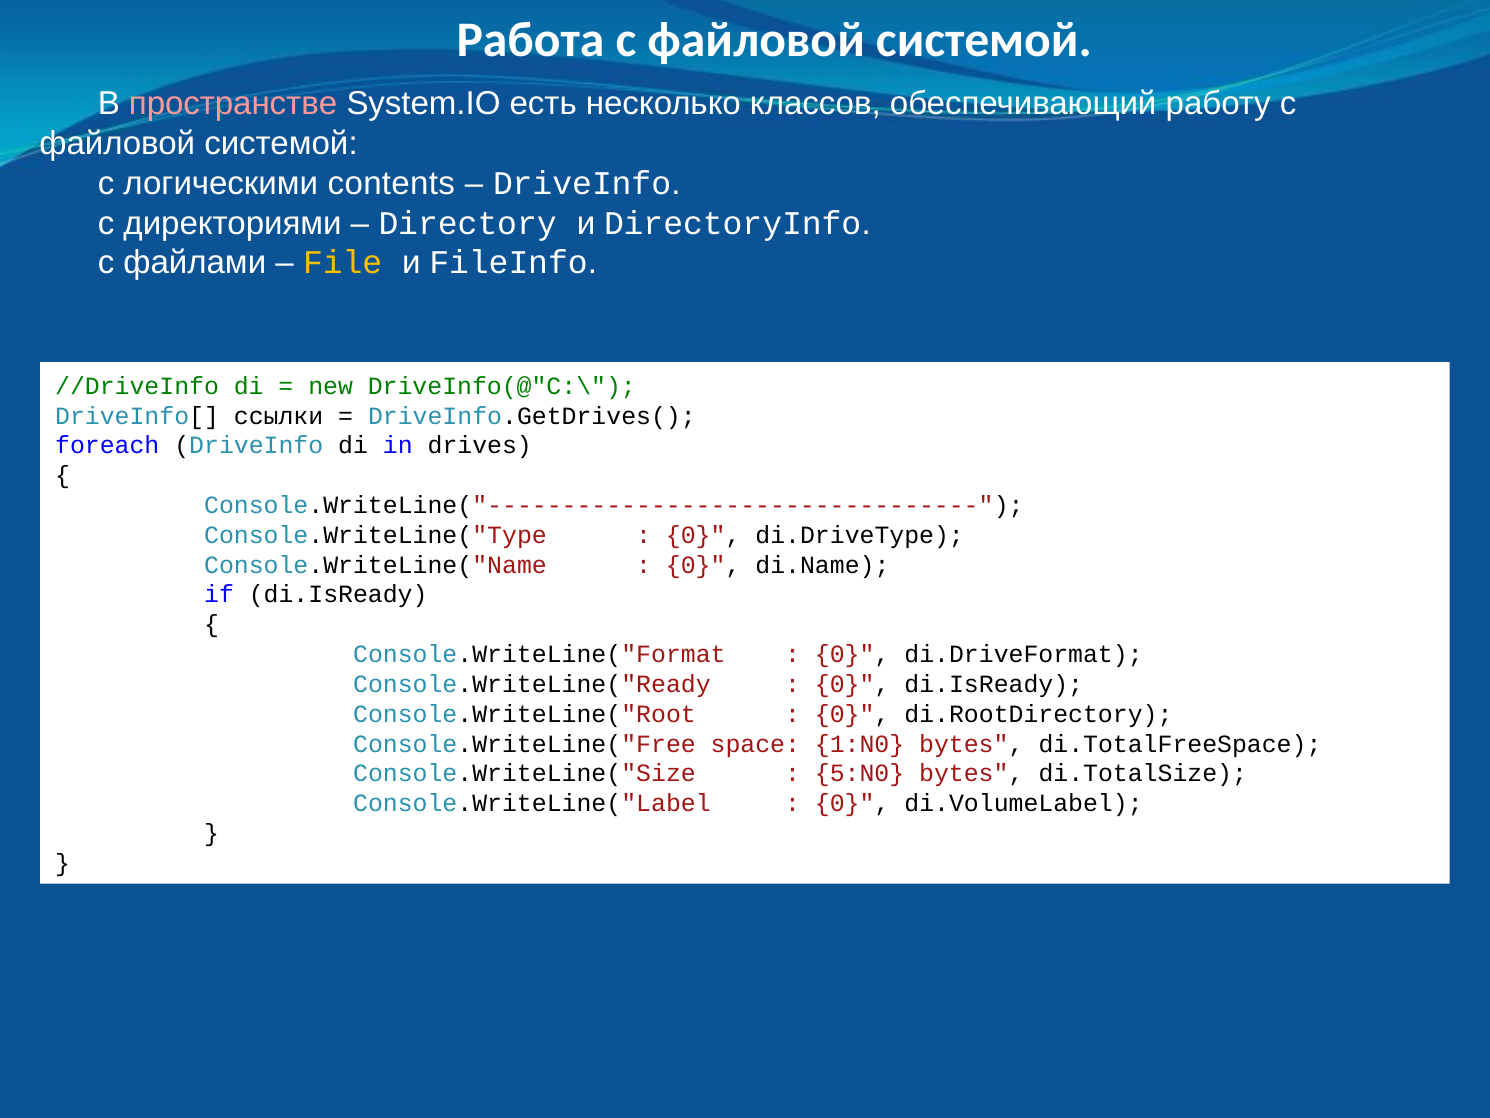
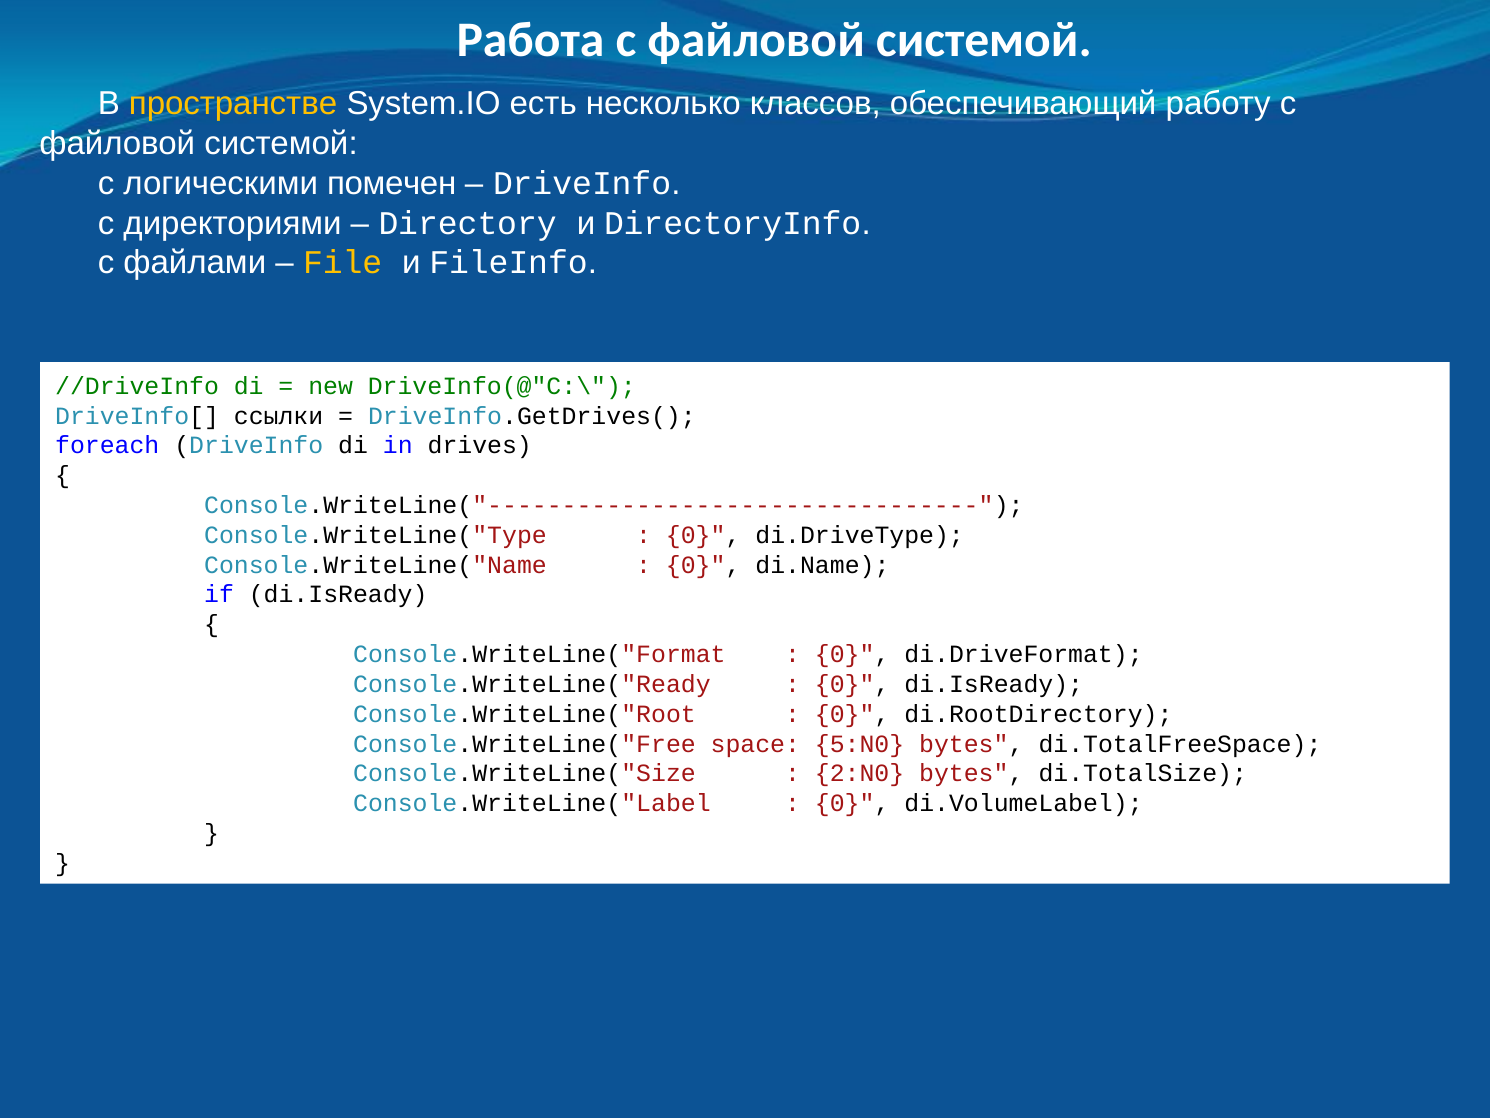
пространстве colour: pink -> yellow (233, 104)
contents: contents -> помечен (392, 183)
1:N0: 1:N0 -> 5:N0 (860, 743)
5:N0: 5:N0 -> 2:N0 (860, 773)
